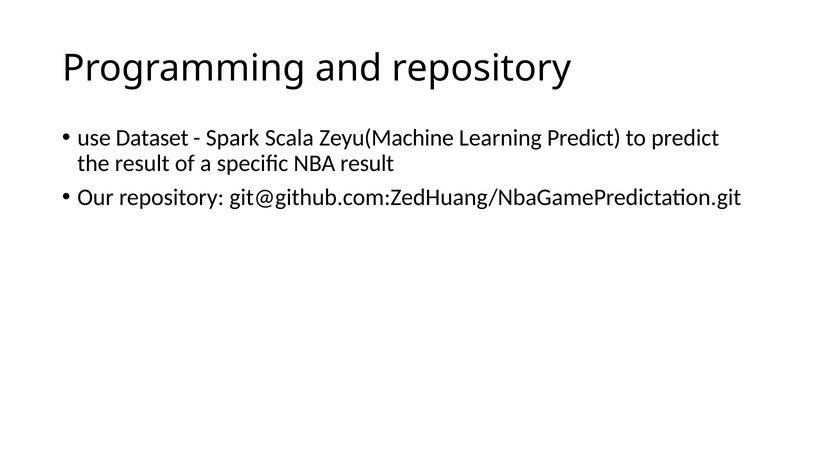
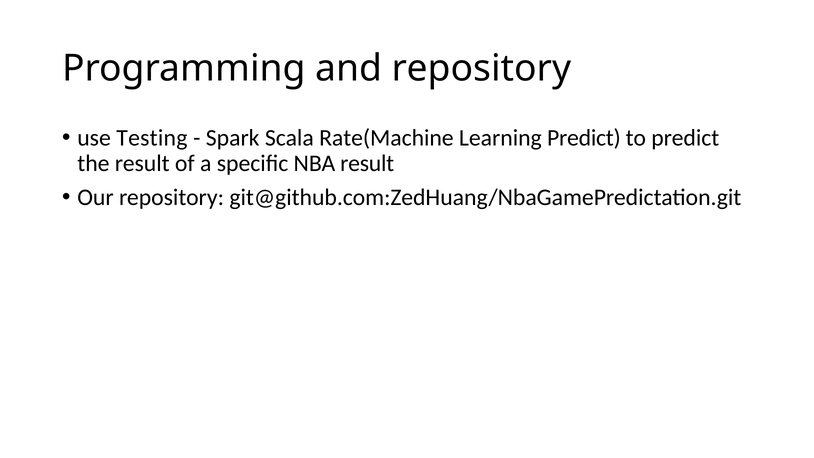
Dataset: Dataset -> Testing (152, 138)
Zeyu(Machine: Zeyu(Machine -> Rate(Machine (386, 138)
